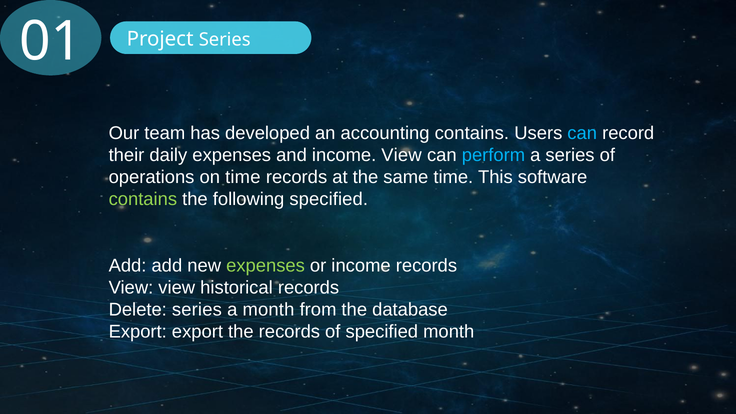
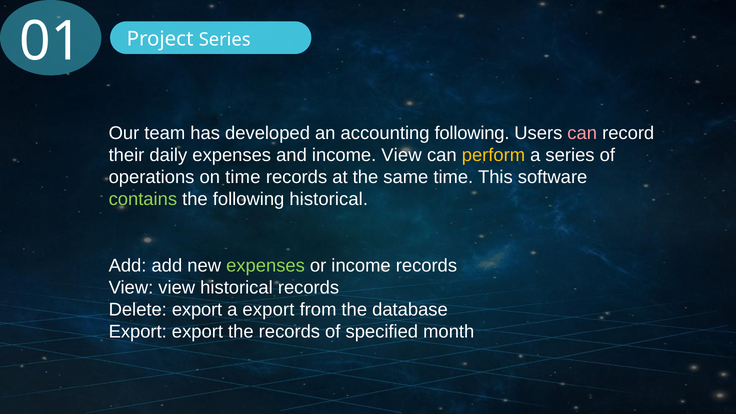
accounting contains: contains -> following (472, 133)
can colour: light blue -> pink (582, 133)
perform colour: light blue -> yellow (493, 155)
following specified: specified -> historical (329, 199)
Delete series: series -> export (197, 310)
a month: month -> export (268, 310)
